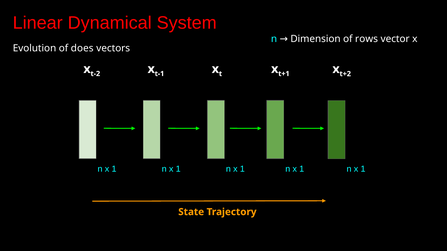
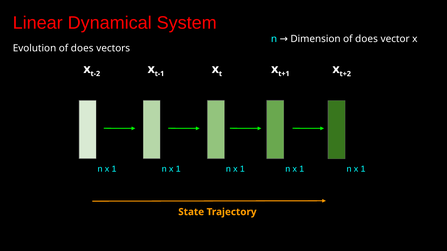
Dimension of rows: rows -> does (367, 39)
